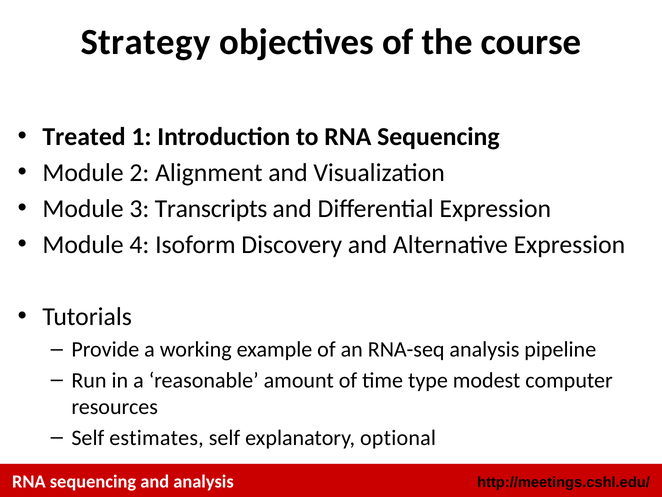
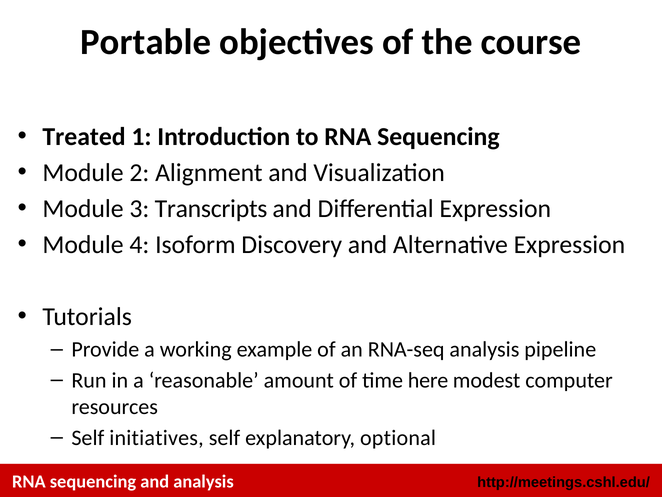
Strategy: Strategy -> Portable (146, 42)
type: type -> here (428, 380)
estimates: estimates -> initiatives (156, 437)
